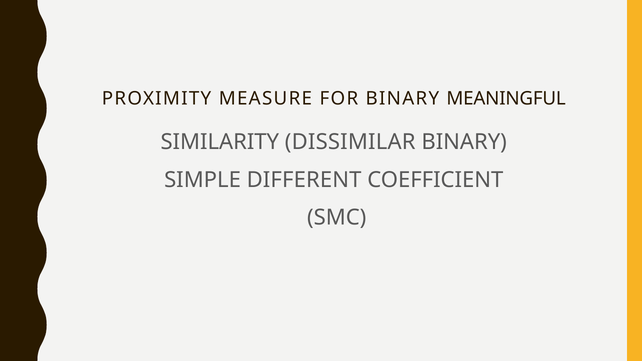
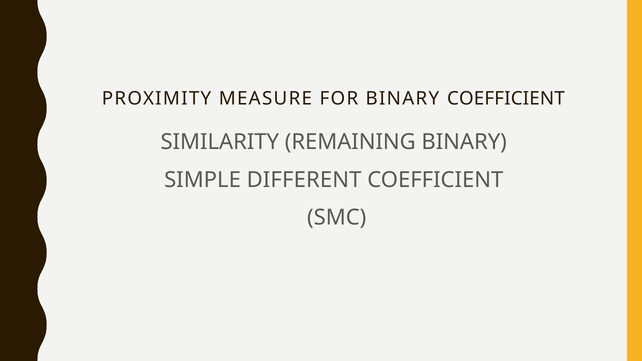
BINARY MEANINGFUL: MEANINGFUL -> COEFFICIENT (506, 99)
DISSIMILAR: DISSIMILAR -> REMAINING (350, 142)
